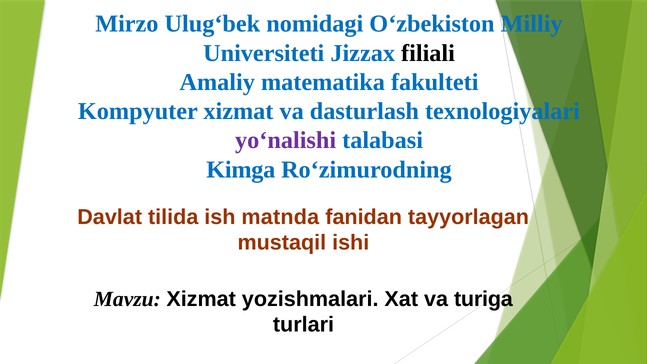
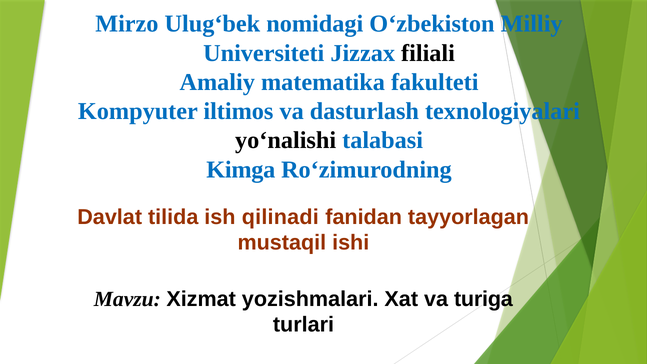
Kompyuter xizmat: xizmat -> iltimos (238, 111)
yo‘nalishi colour: purple -> black (286, 140)
matnda: matnda -> qilinadi (280, 217)
